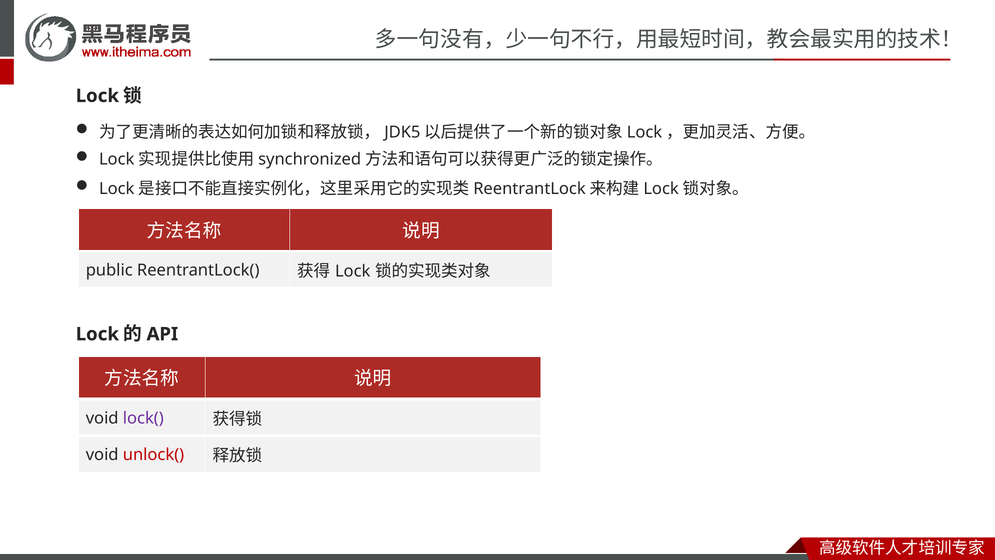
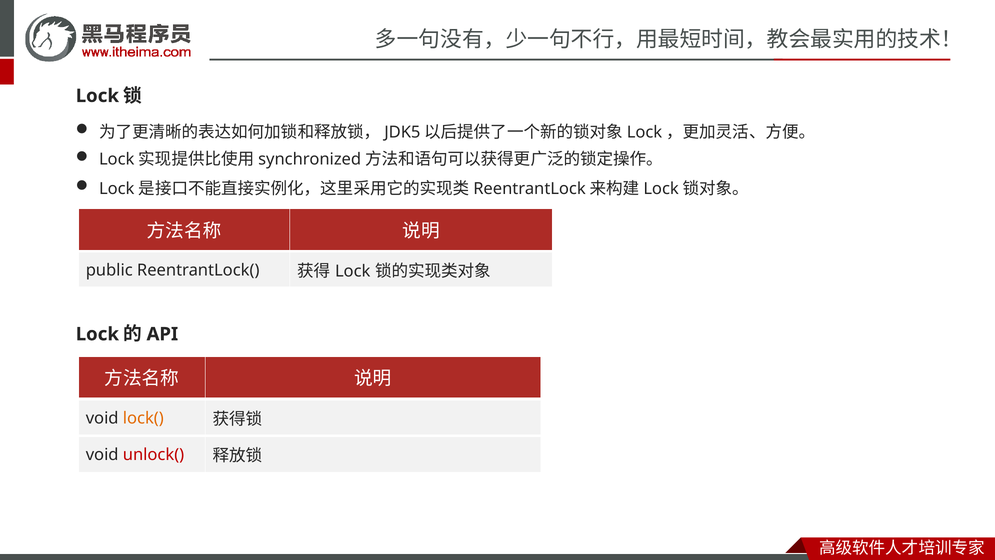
lock( colour: purple -> orange (143, 418)
